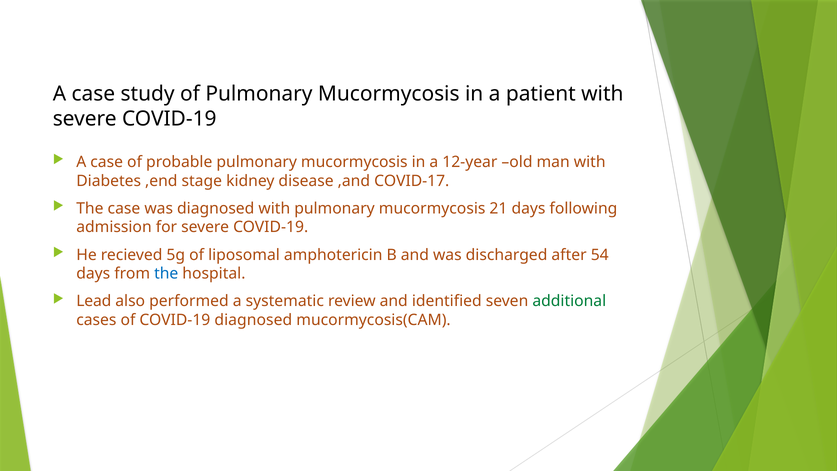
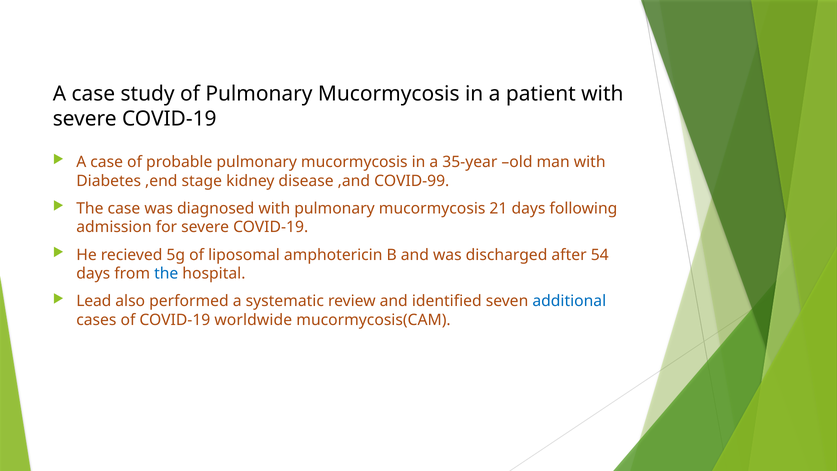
12-year: 12-year -> 35-year (470, 162)
COVID-17: COVID-17 -> COVID-99 (412, 181)
additional colour: green -> blue (569, 301)
COVID-19 diagnosed: diagnosed -> worldwide (253, 320)
